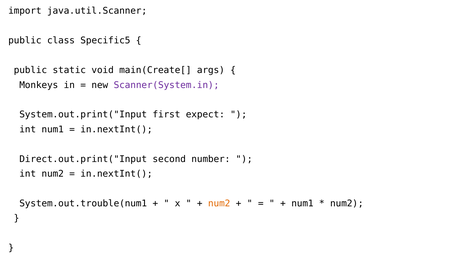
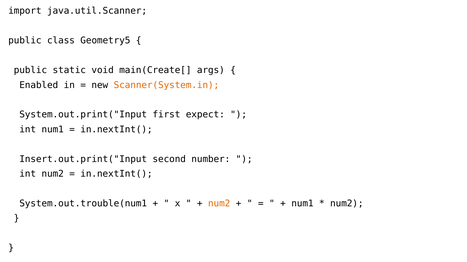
Specific5: Specific5 -> Geometry5 (105, 41)
Monkeys: Monkeys -> Enabled (39, 85)
Scanner(System.in colour: purple -> orange (166, 85)
Direct.out.print("Input: Direct.out.print("Input -> Insert.out.print("Input (83, 159)
